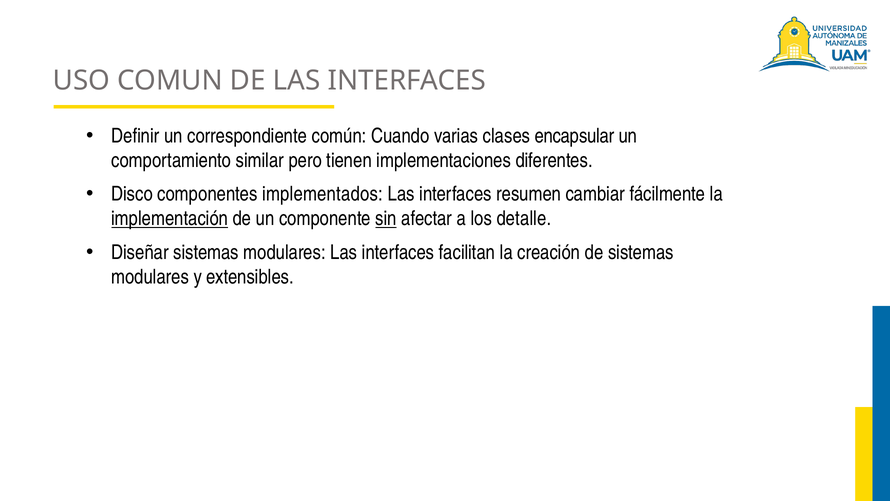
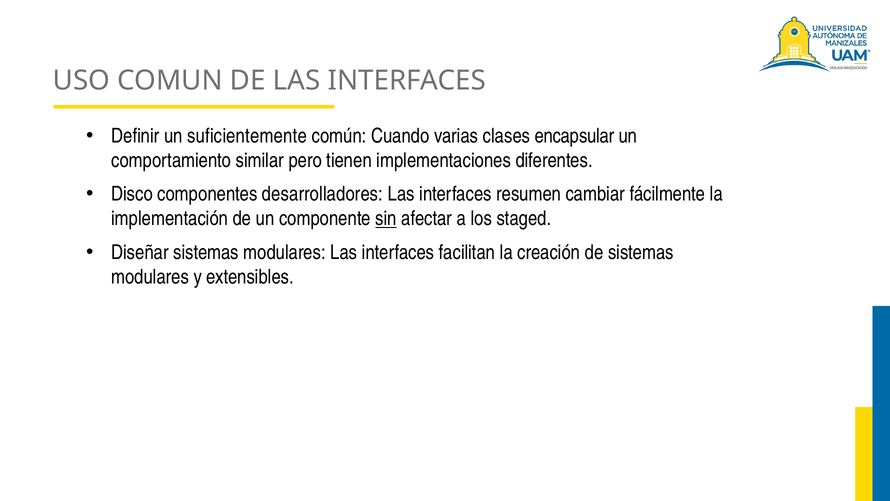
correspondiente: correspondiente -> suficientemente (247, 136)
implementados: implementados -> desarrolladores (323, 194)
implementación underline: present -> none (170, 218)
detalle: detalle -> staged (524, 218)
